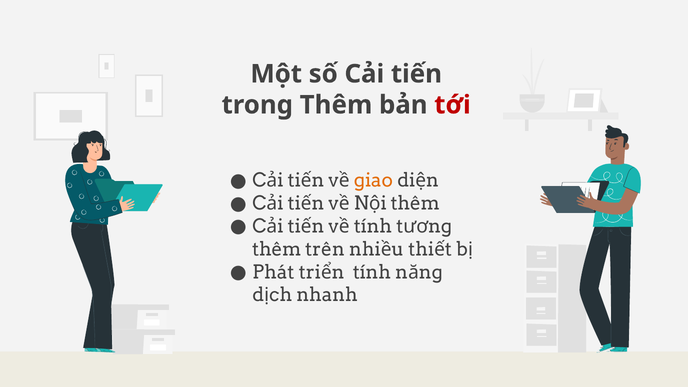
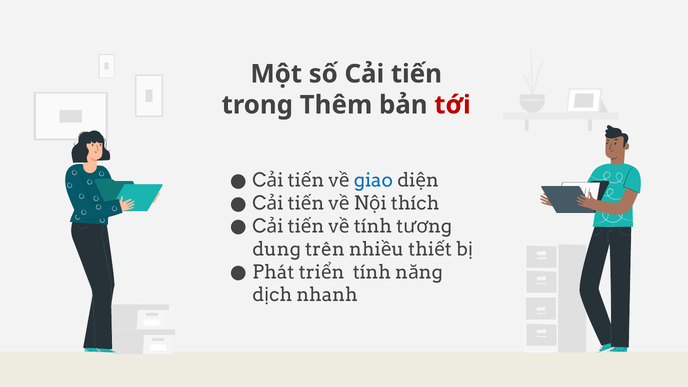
giao colour: orange -> blue (373, 180)
thêm: thêm -> thích (415, 203)
thêm: thêm -> dung (277, 249)
